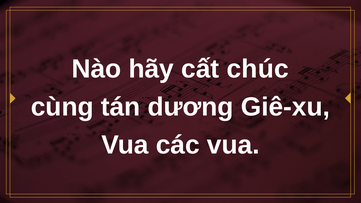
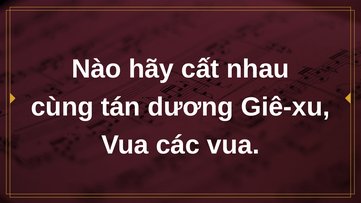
chúc: chúc -> nhau (258, 69)
